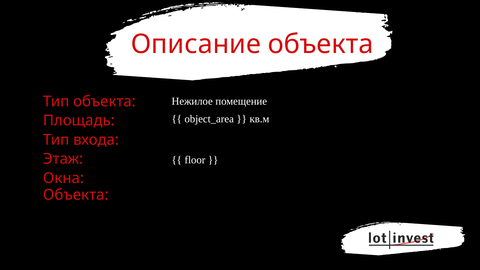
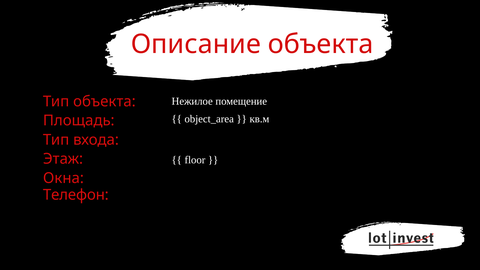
Объекта: Объекта -> Телефон (76, 195)
